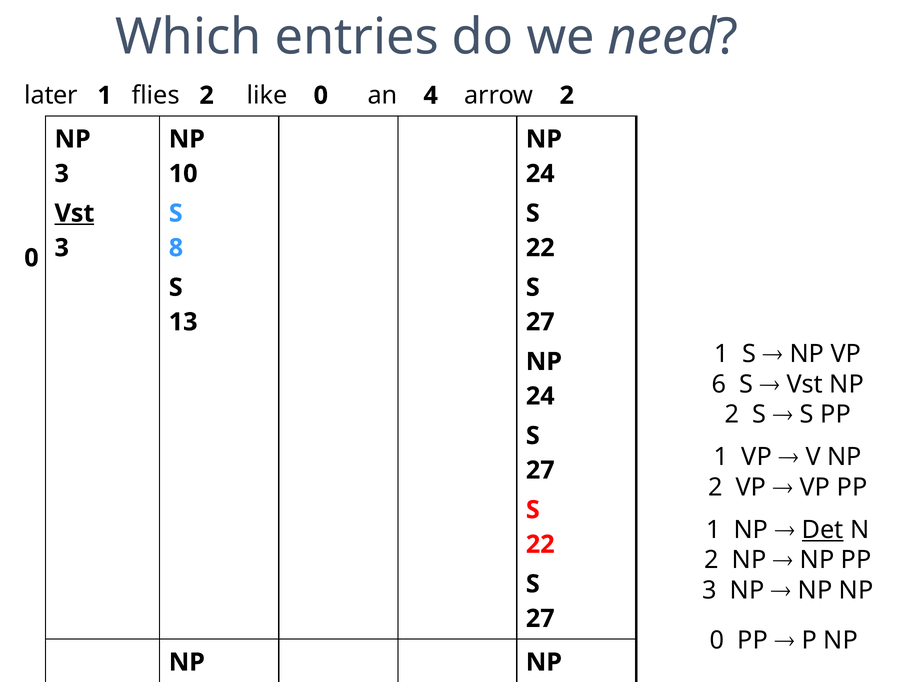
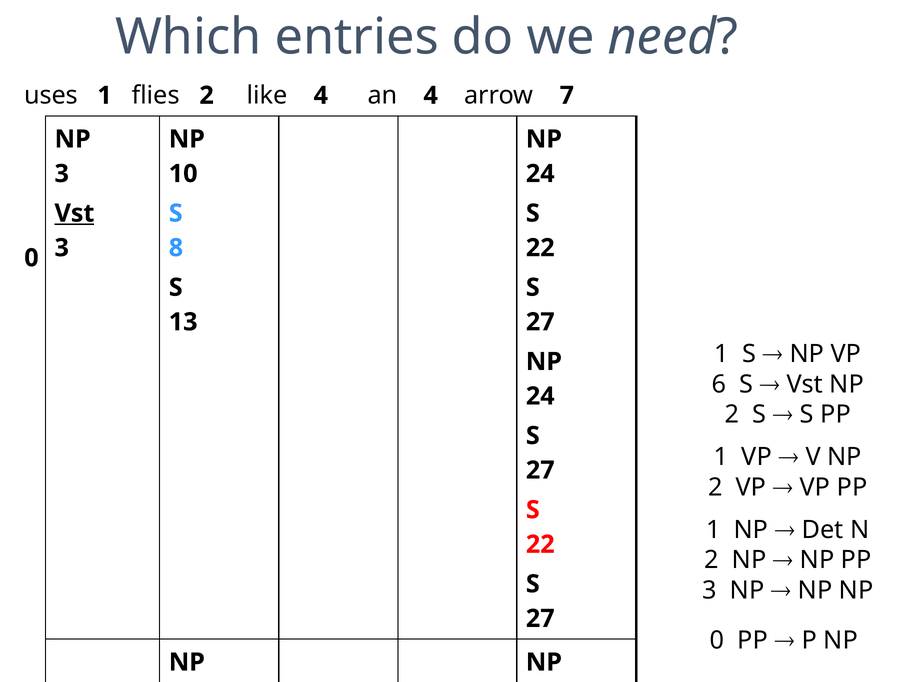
later: later -> uses (51, 95)
like 0: 0 -> 4 (321, 95)
arrow 2: 2 -> 7 (567, 95)
Det underline: present -> none (823, 529)
